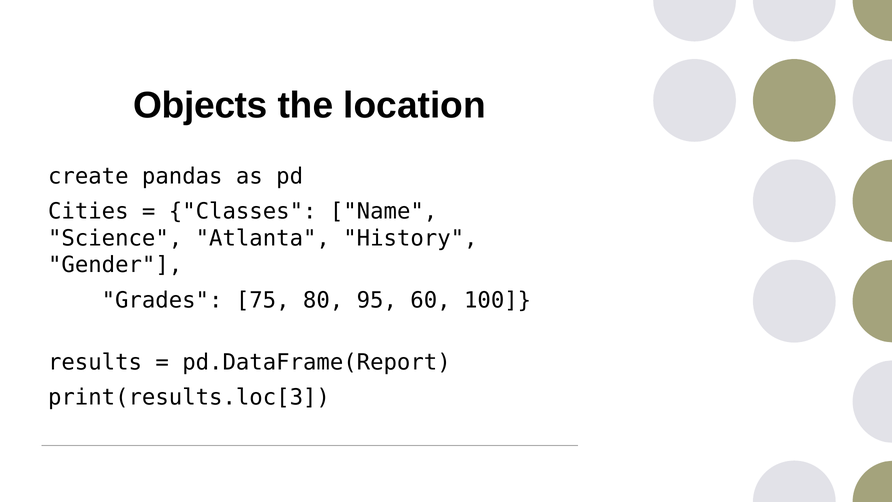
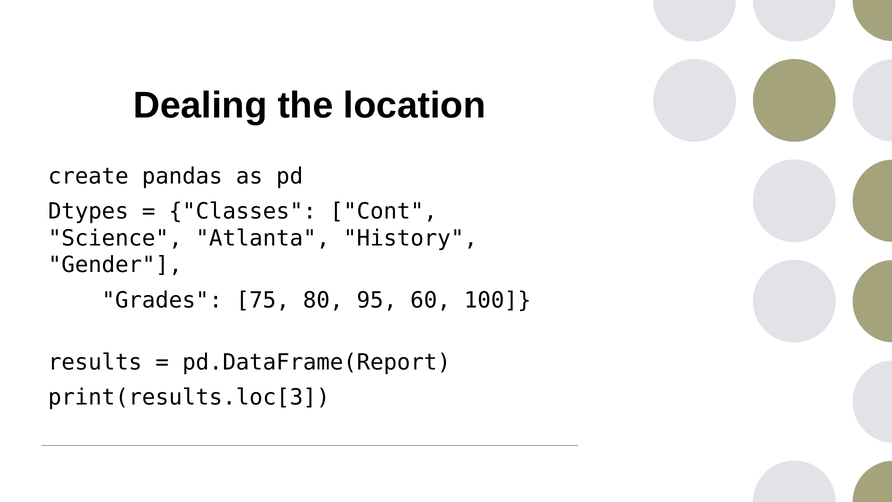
Objects: Objects -> Dealing (200, 105)
Cities: Cities -> Dtypes (88, 211)
Name: Name -> Cont (384, 211)
